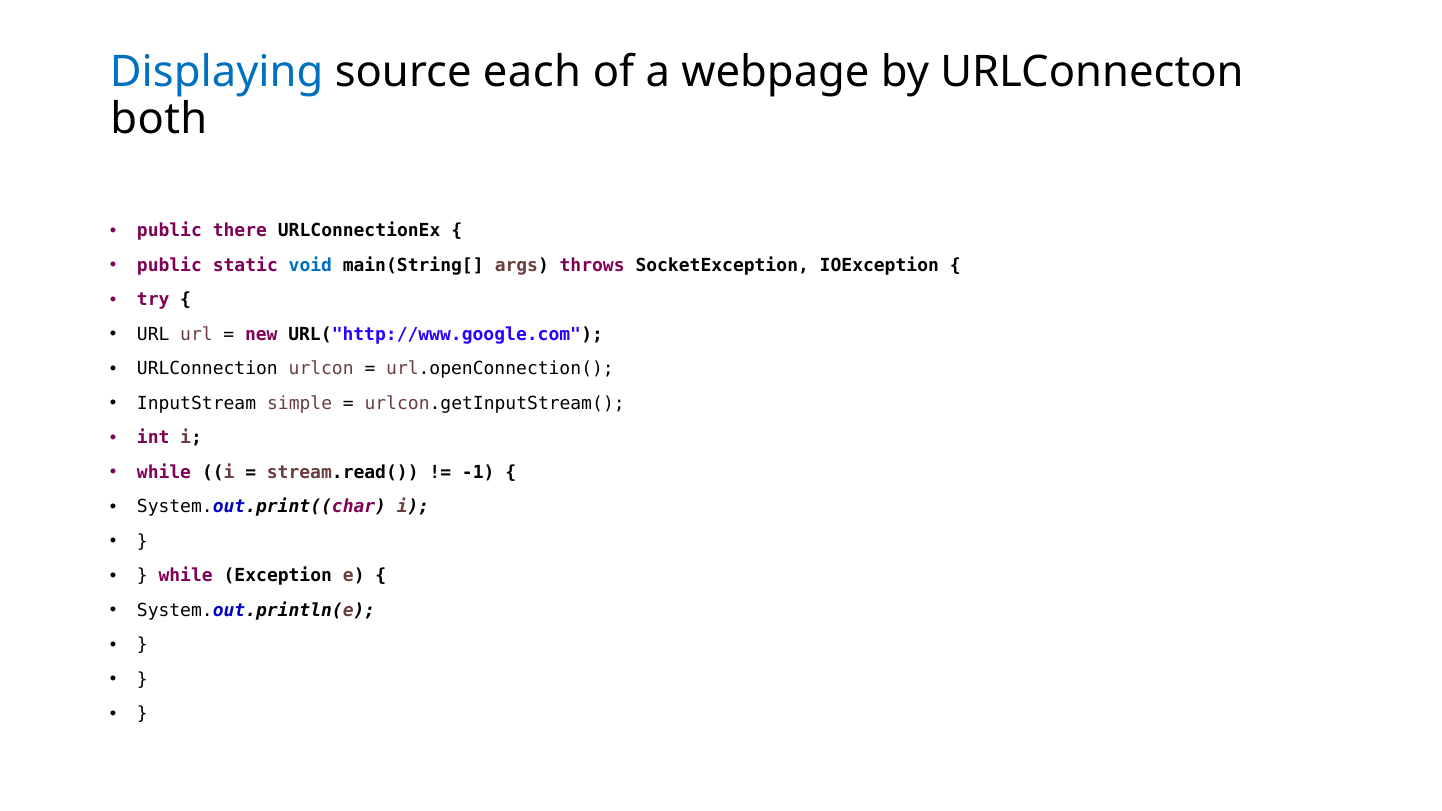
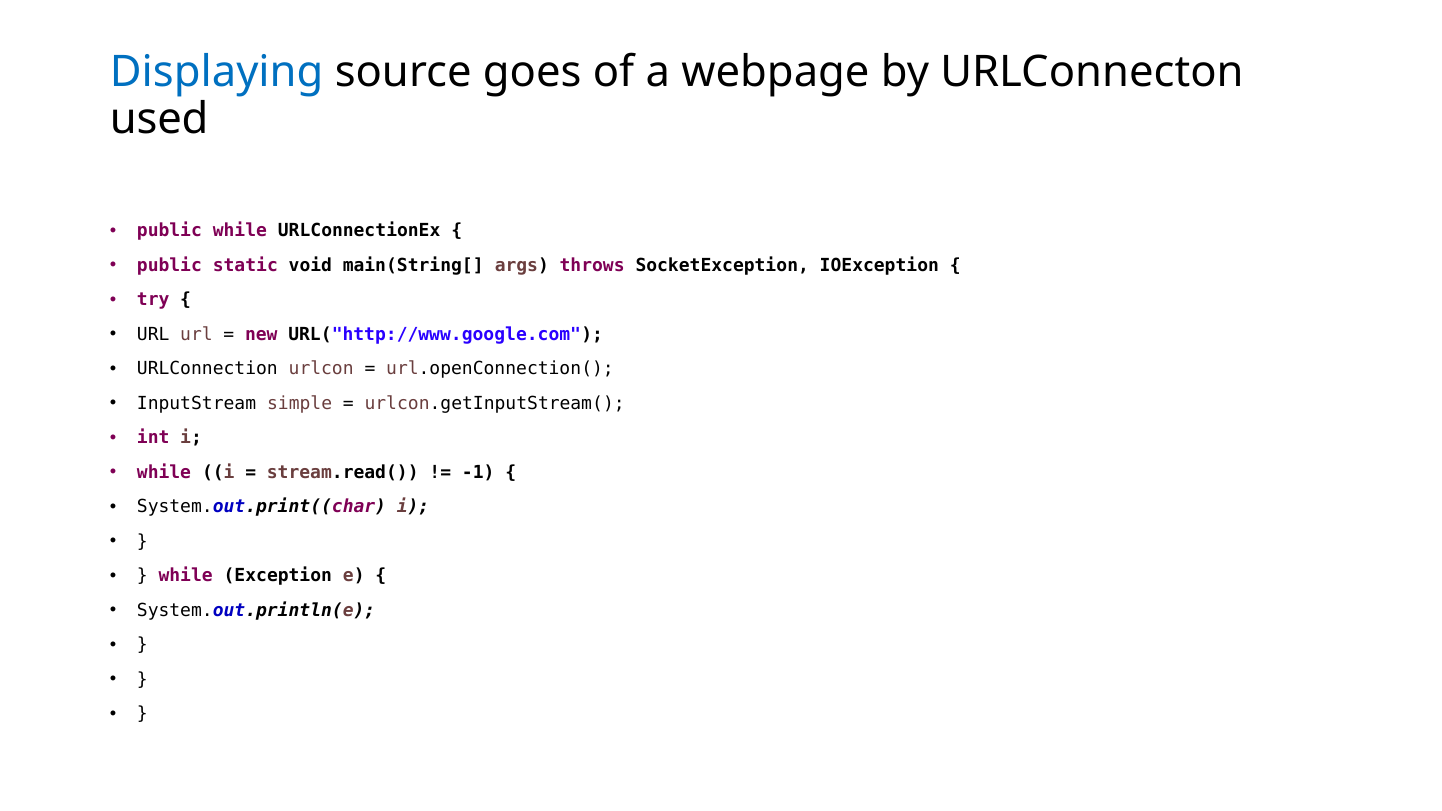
each: each -> goes (532, 72)
both: both -> used (159, 119)
public there: there -> while (240, 231)
void colour: blue -> black (310, 265)
